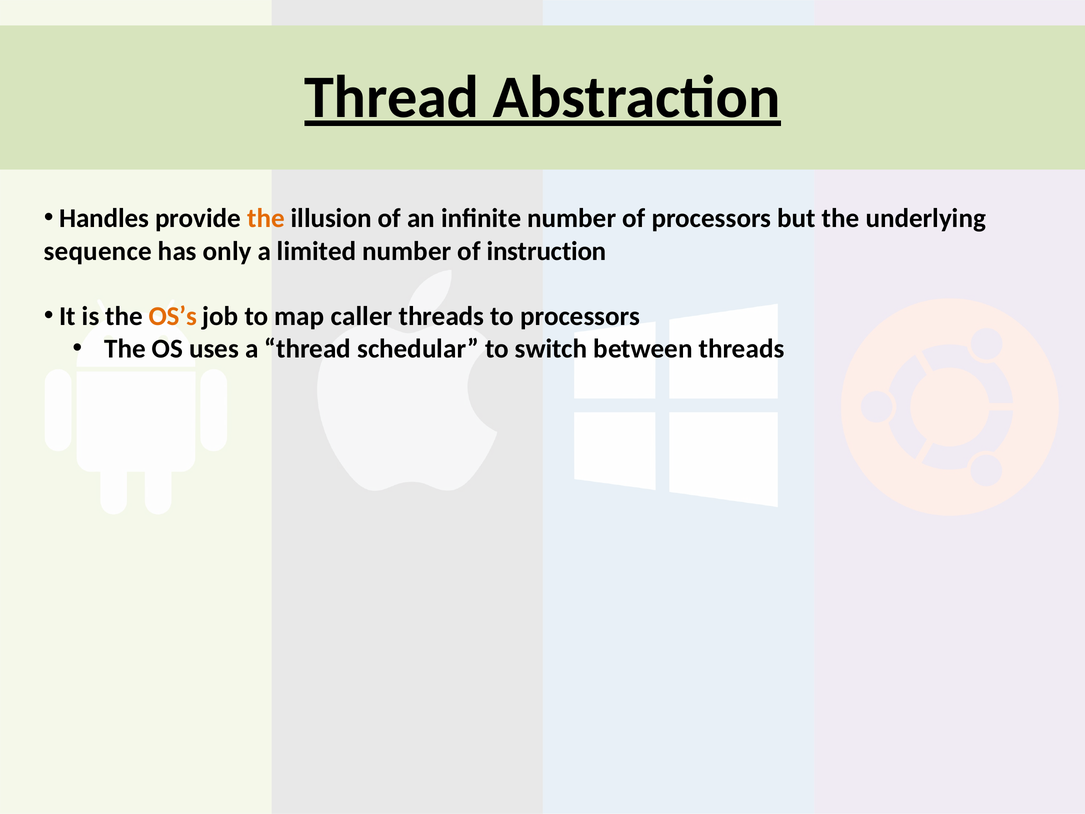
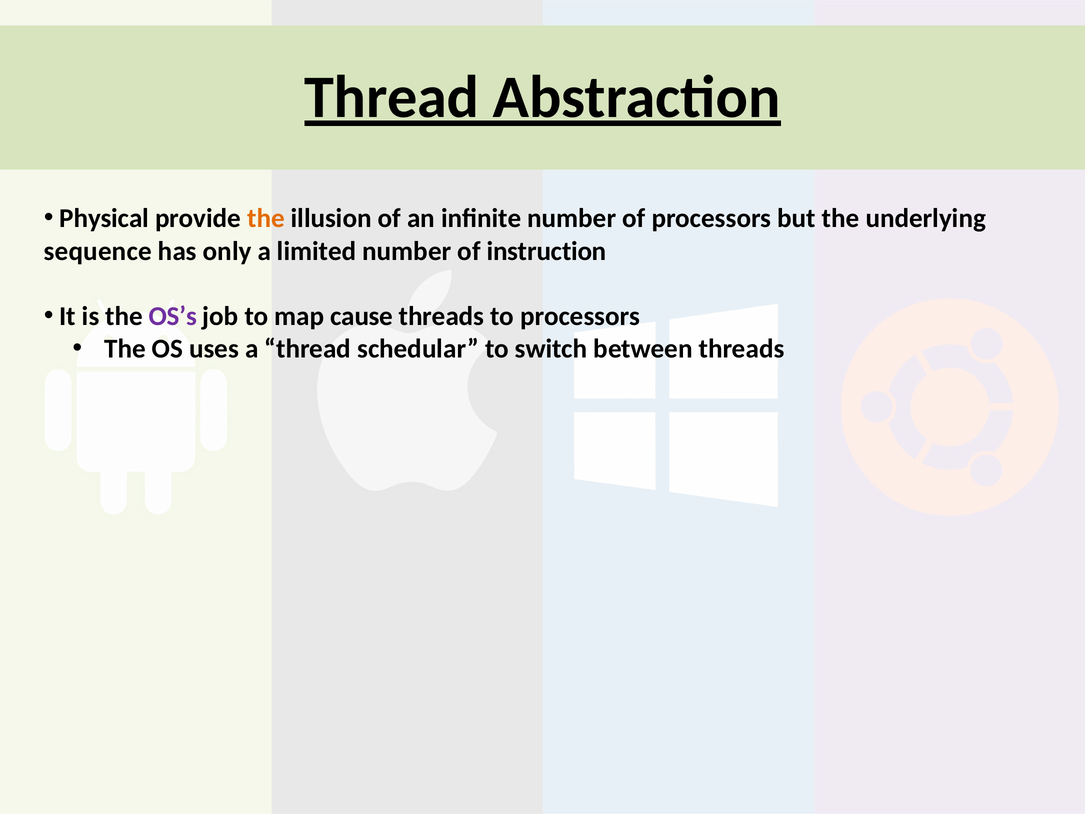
Handles: Handles -> Physical (104, 218)
OS’s colour: orange -> purple (173, 316)
caller: caller -> cause (362, 316)
